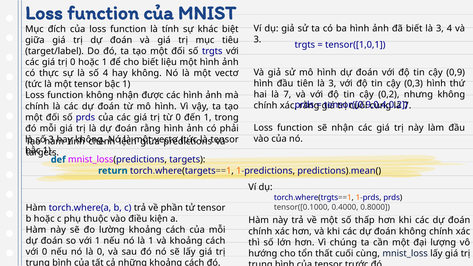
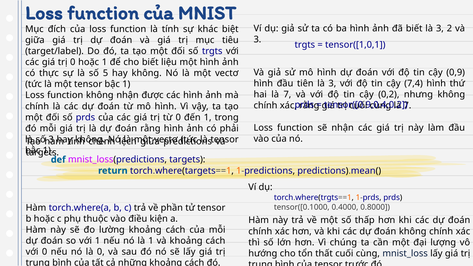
3 4: 4 -> 2 (449, 28)
số 4: 4 -> 5 (105, 73)
0,3: 0,3 -> 7,4 (414, 84)
